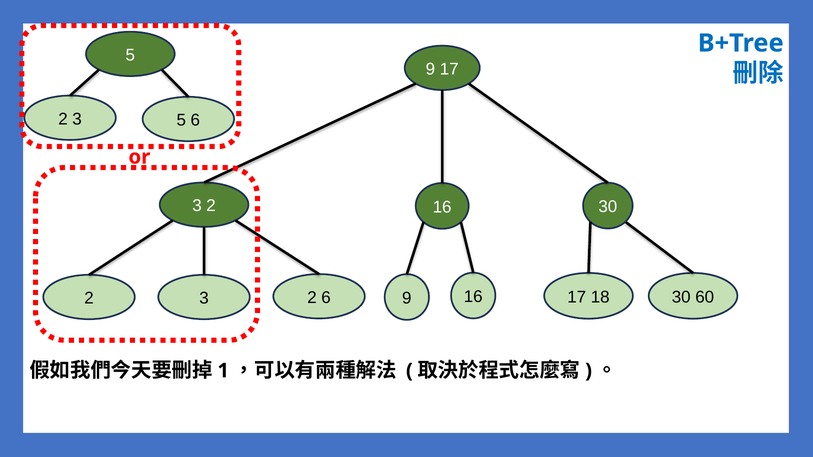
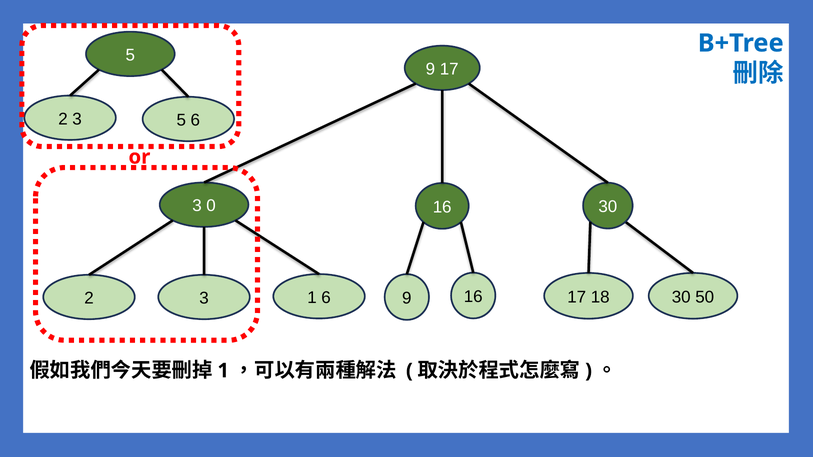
3 2: 2 -> 0 (211, 206)
2: 2 -> 1 (312, 298)
60: 60 -> 50 (705, 297)
